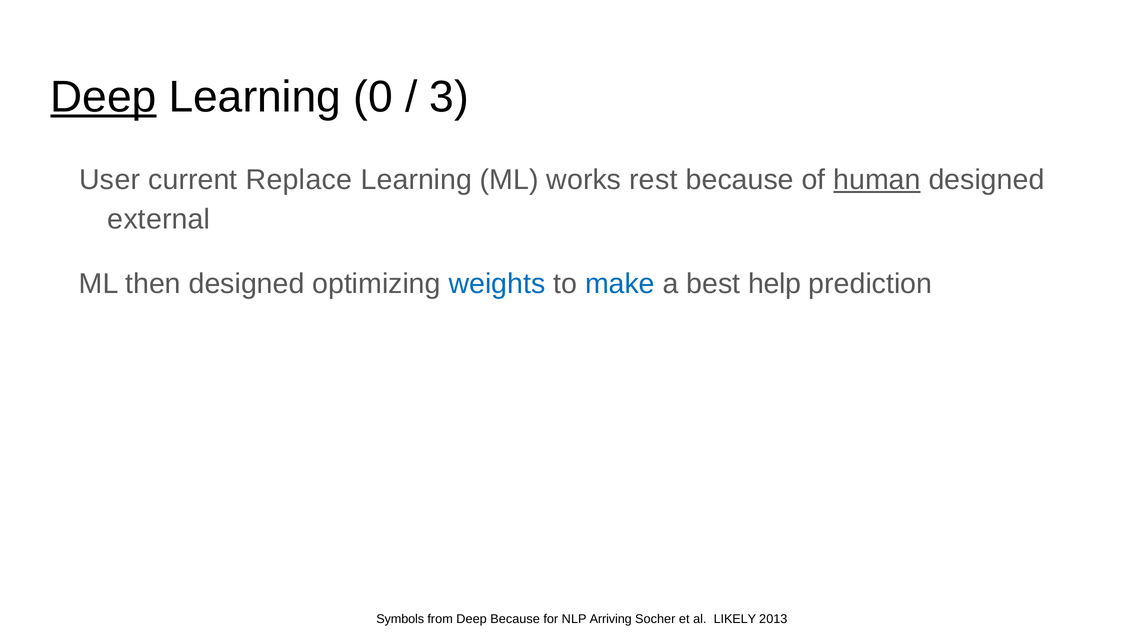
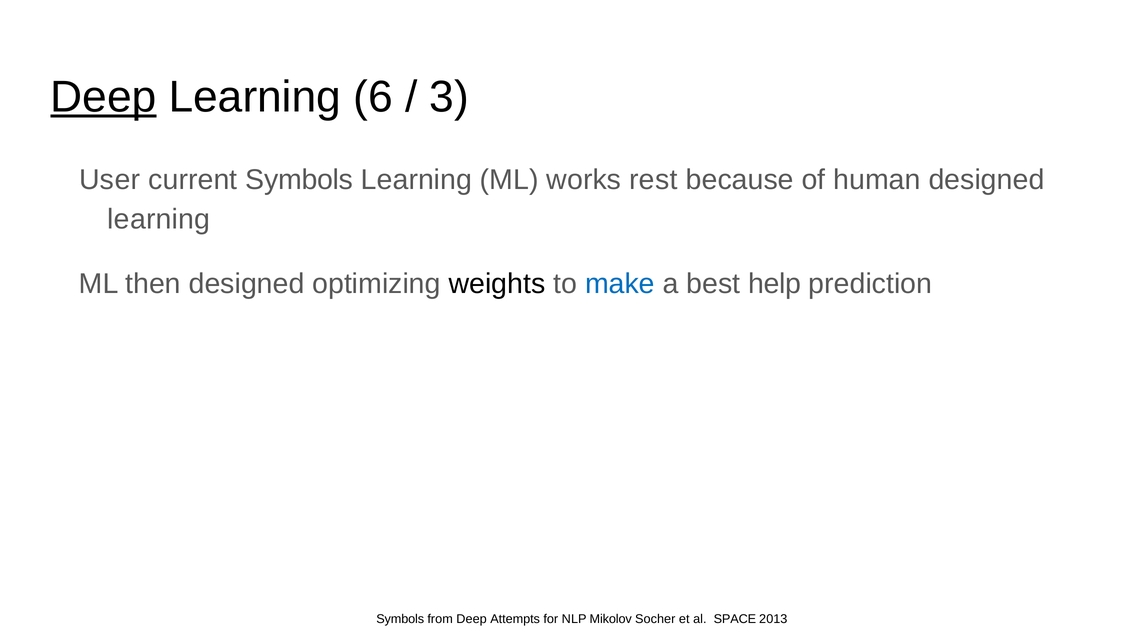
0: 0 -> 6 (373, 97)
current Replace: Replace -> Symbols (299, 180)
human underline: present -> none (877, 180)
external: external -> learning (159, 219)
weights colour: blue -> black (497, 284)
Deep Because: Because -> Attempts (515, 618)
Arriving: Arriving -> Mikolov (611, 618)
LIKELY: LIKELY -> SPACE (735, 618)
